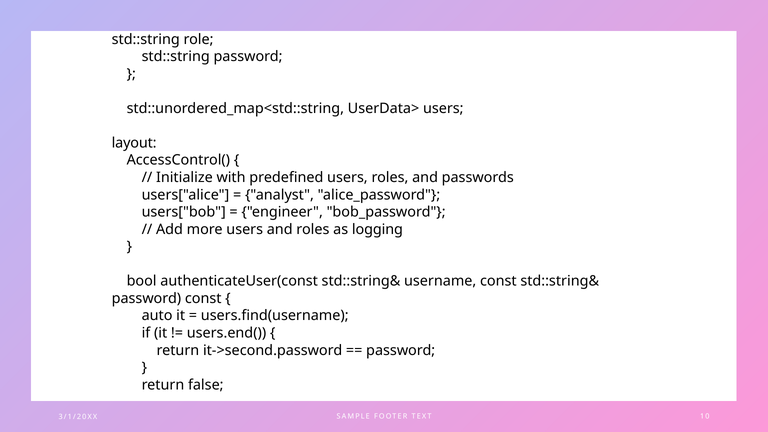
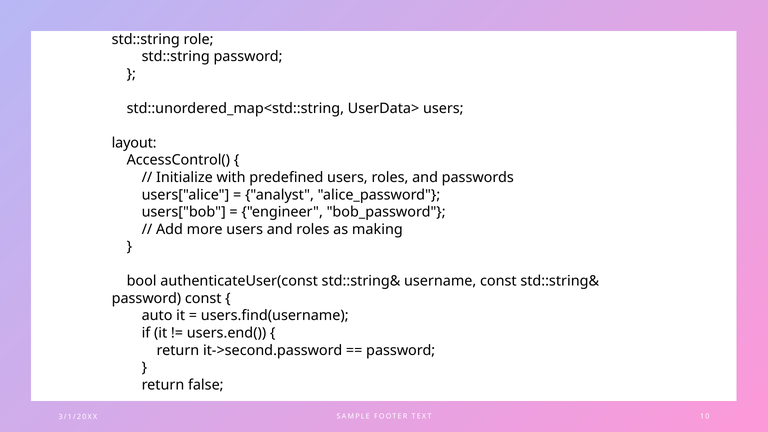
logging: logging -> making (377, 229)
